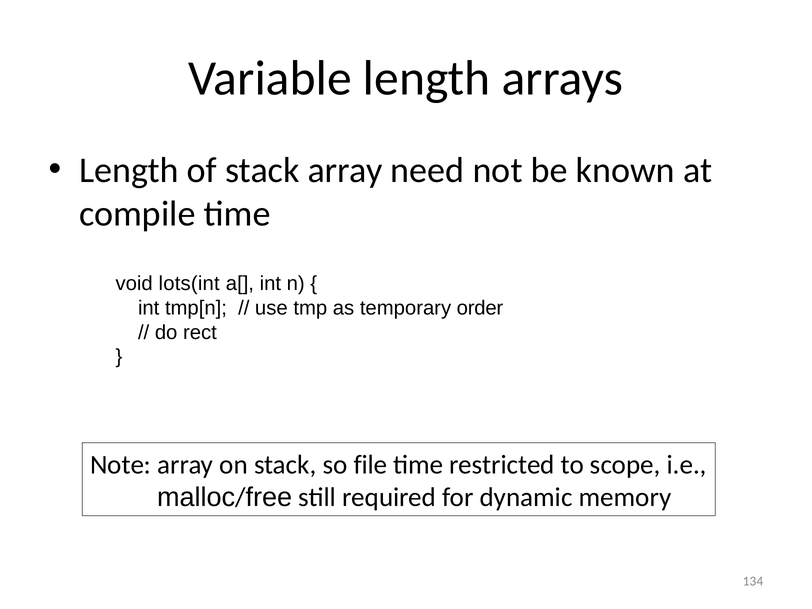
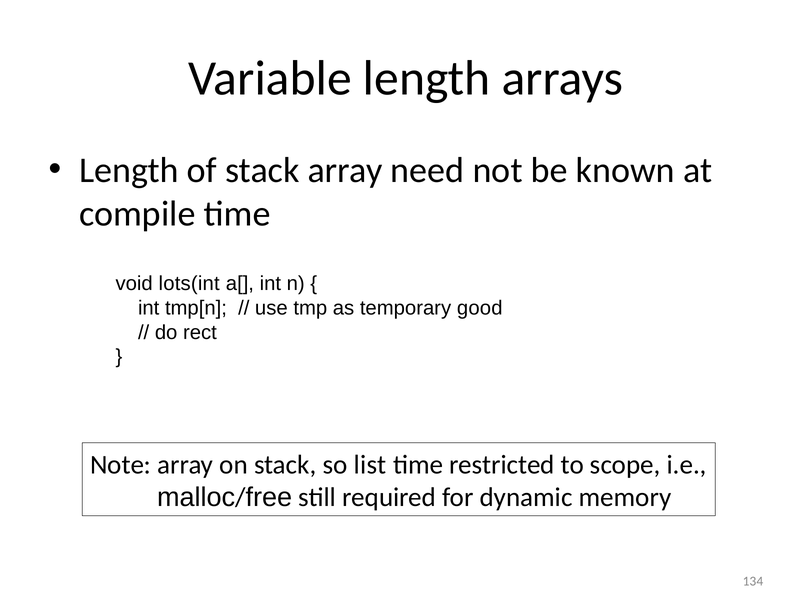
order: order -> good (480, 308)
file: file -> list (370, 465)
